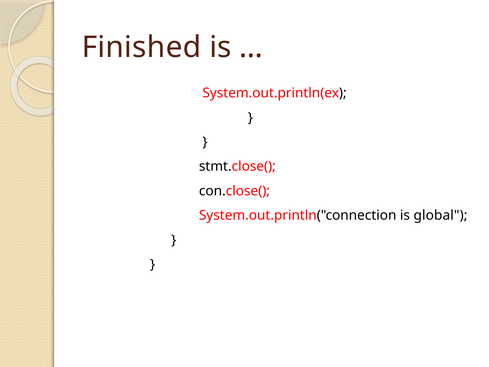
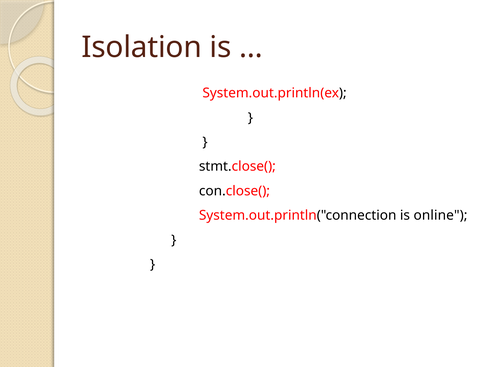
Finished: Finished -> Isolation (142, 47)
global: global -> online (441, 215)
